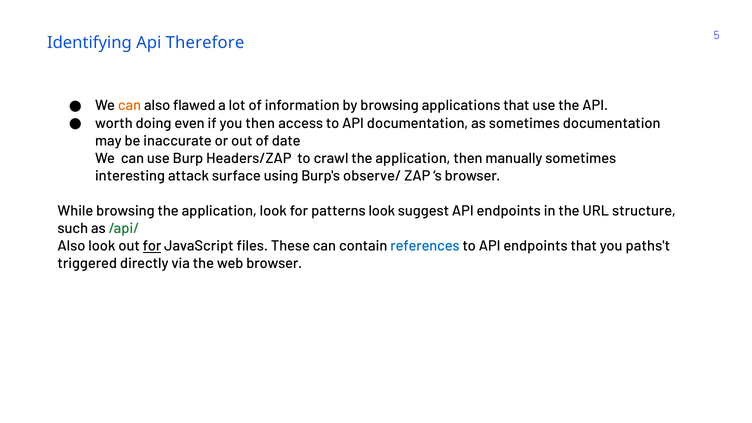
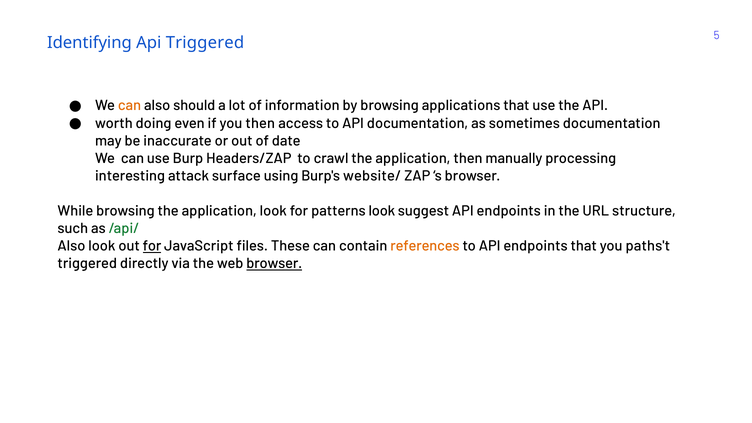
Api Therefore: Therefore -> Triggered (205, 43)
flawed: flawed -> should (194, 106)
manually sometimes: sometimes -> processing (581, 158)
observe/: observe/ -> website/ (372, 176)
references colour: blue -> orange (425, 246)
browser underline: none -> present (274, 264)
